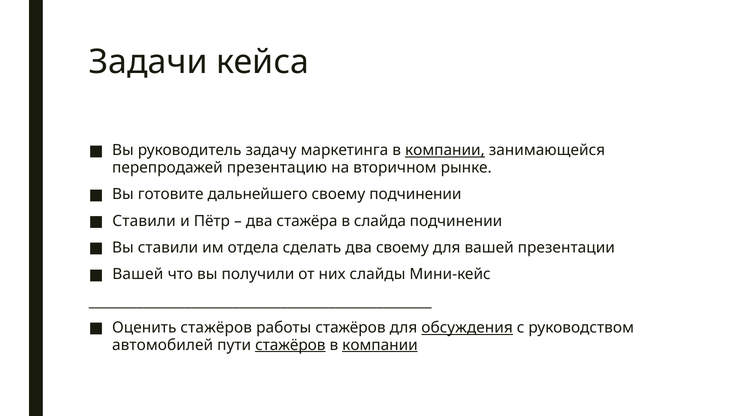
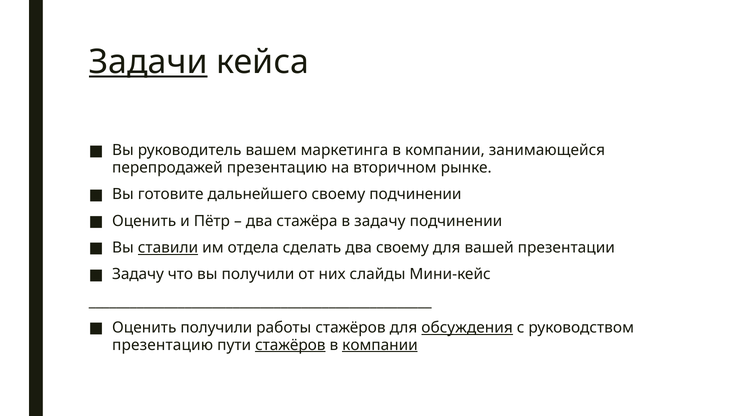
Задачи underline: none -> present (148, 62)
задачу: задачу -> вашем (271, 150)
компании underline: present -> none (445, 150)
Ставили: Ставили -> Оценить (144, 221)
в слайда: слайда -> задачу (380, 221)
ставили underline: none -> present (168, 248)
Вашей: Вашей -> Задачу (138, 275)
Оценить стажёров: стажёров -> получили (216, 328)
автомобилей: автомобилей -> презентацию (163, 345)
